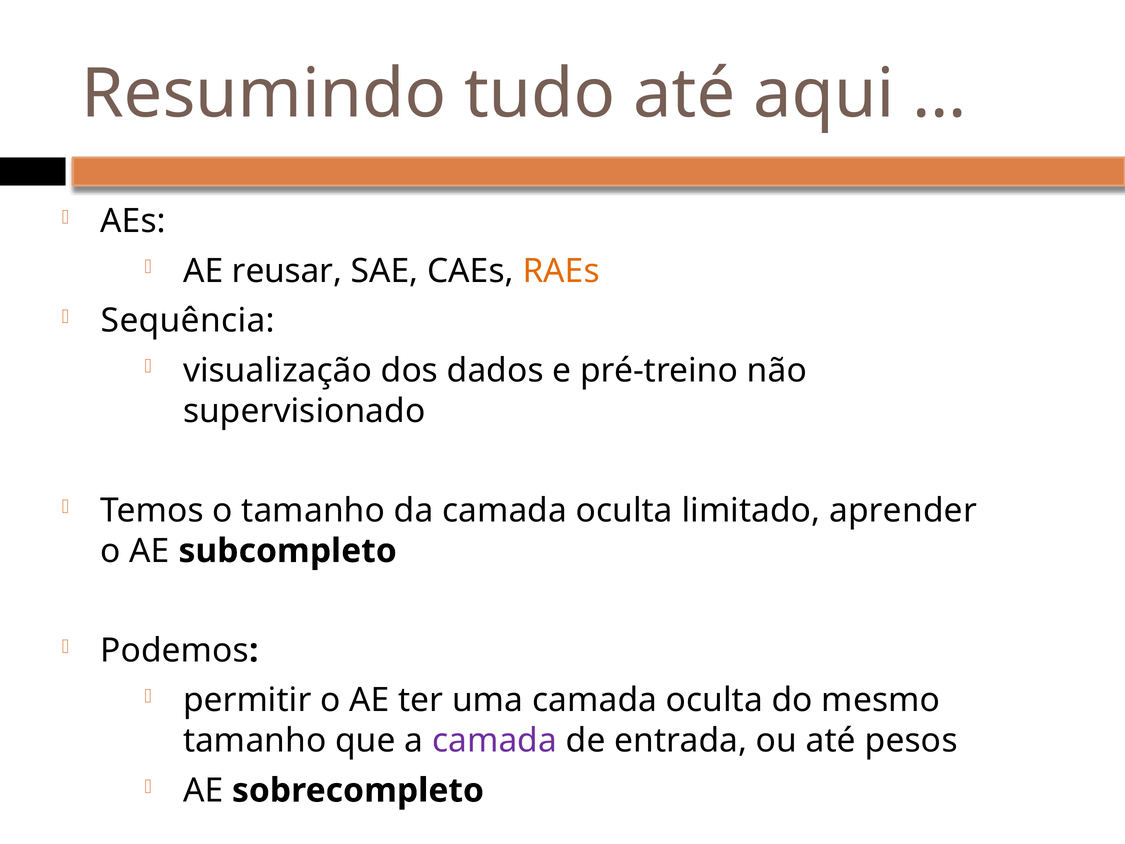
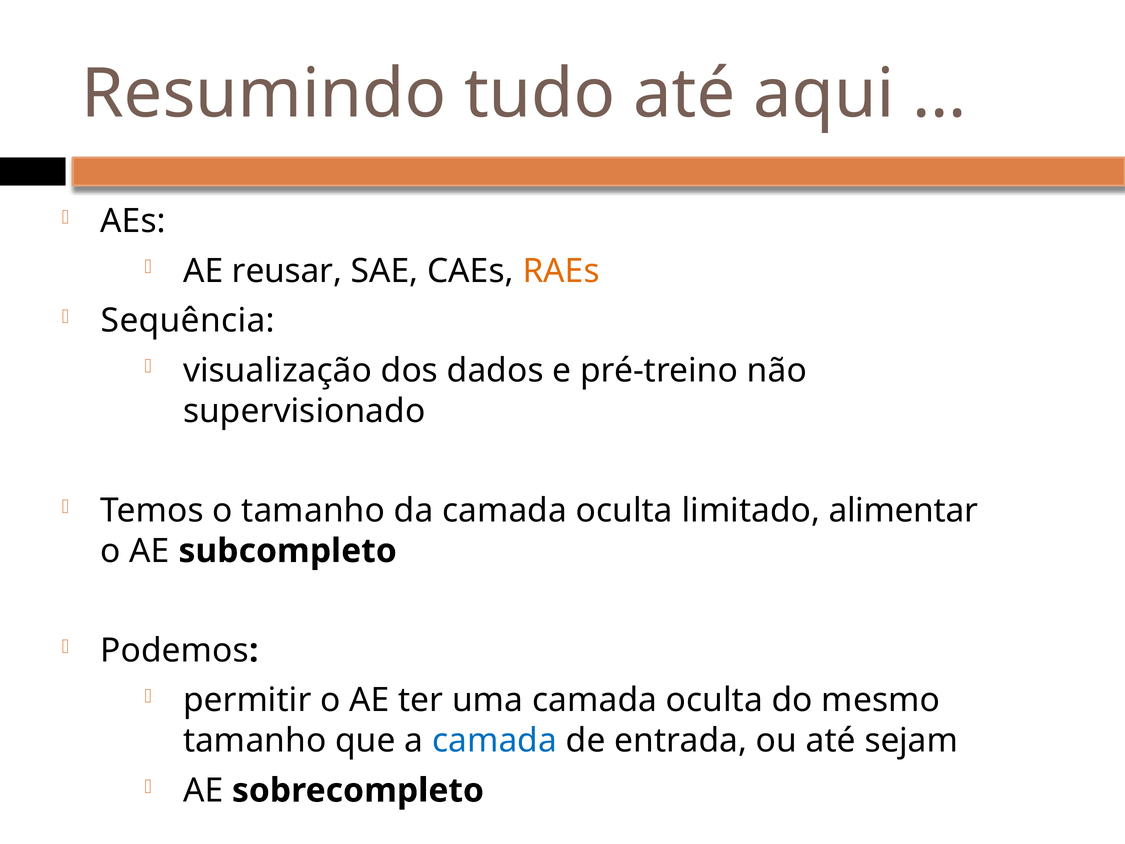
aprender: aprender -> alimentar (903, 510)
camada colour: purple -> blue (495, 741)
pesos: pesos -> sejam (911, 741)
